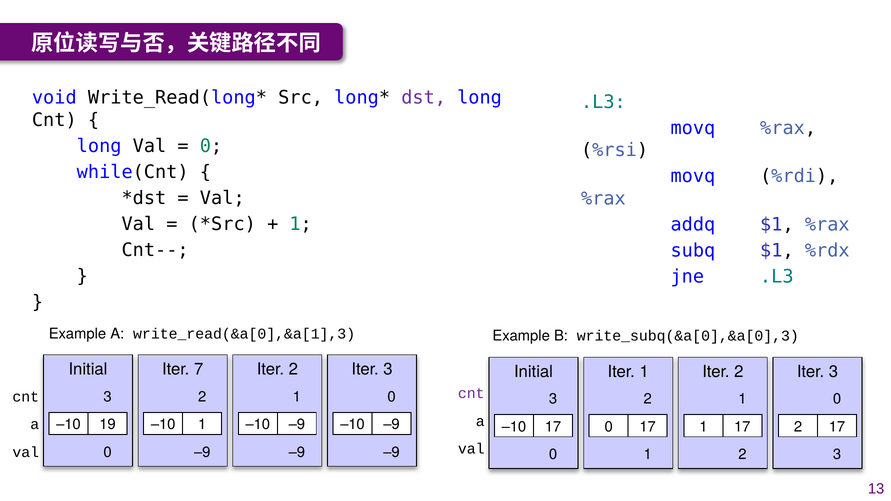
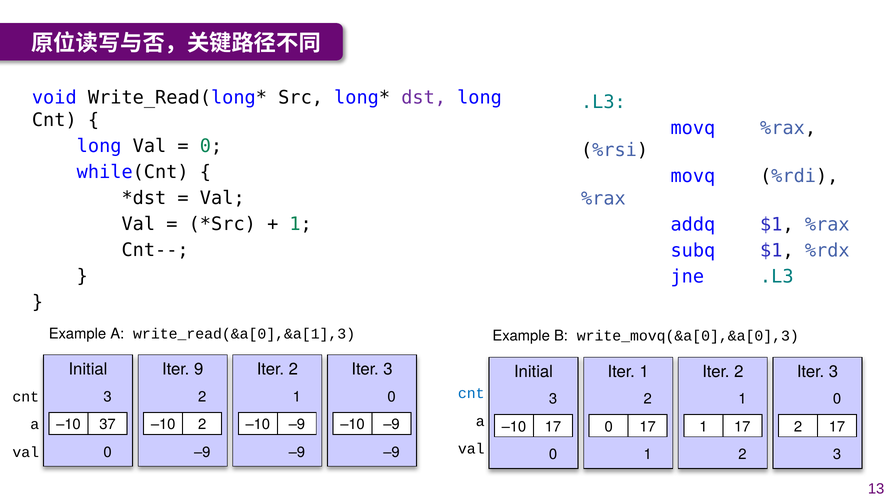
write_subq(&a[0],&a[0],3: write_subq(&a[0],&a[0],3 -> write_movq(&a[0],&a[0],3 (688, 336)
7: 7 -> 9 (199, 369)
cnt colour: purple -> blue (471, 393)
19: 19 -> 37 (108, 425)
–10 1: 1 -> 2 (202, 425)
